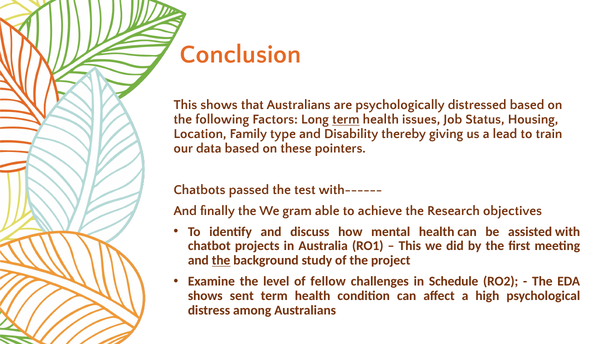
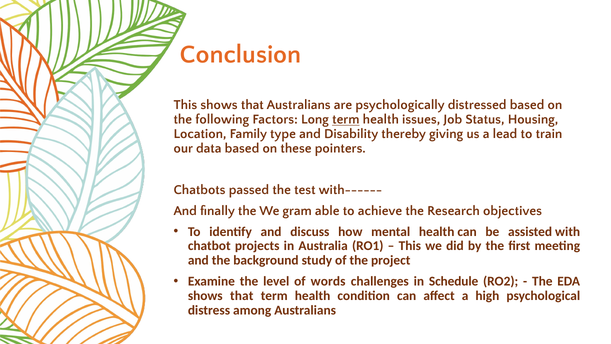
the underline: present -> none (221, 260)
fellow: fellow -> words (328, 281)
sent: sent -> that (242, 296)
